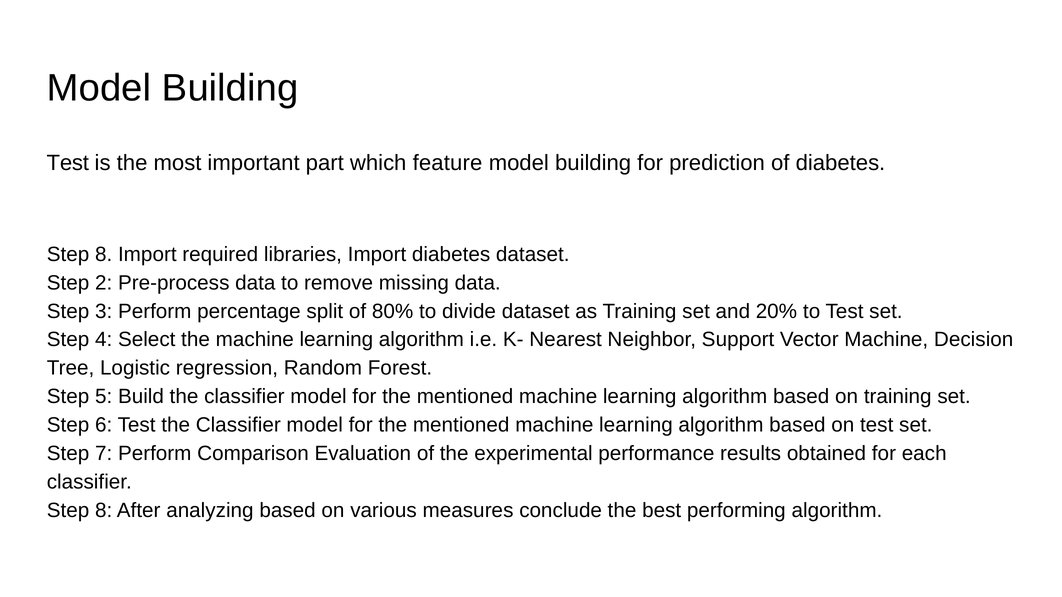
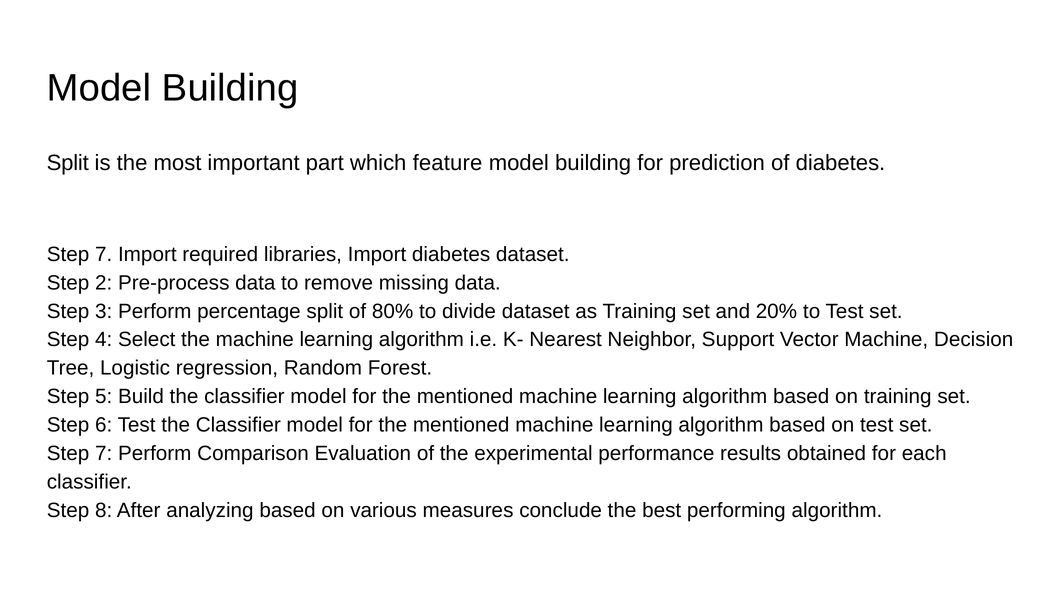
Test: Test -> Split (68, 163)
8: 8 -> 7 (104, 254)
